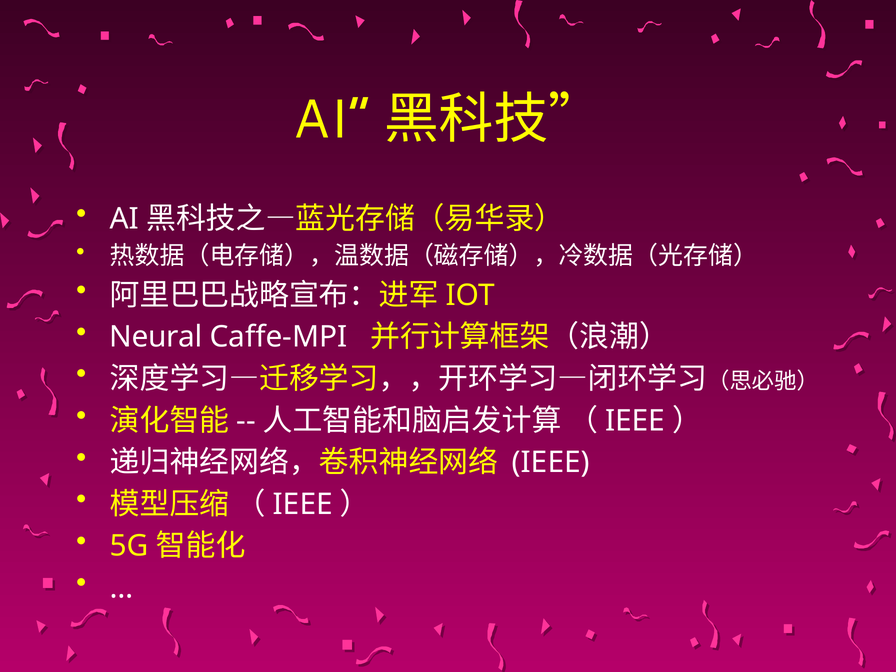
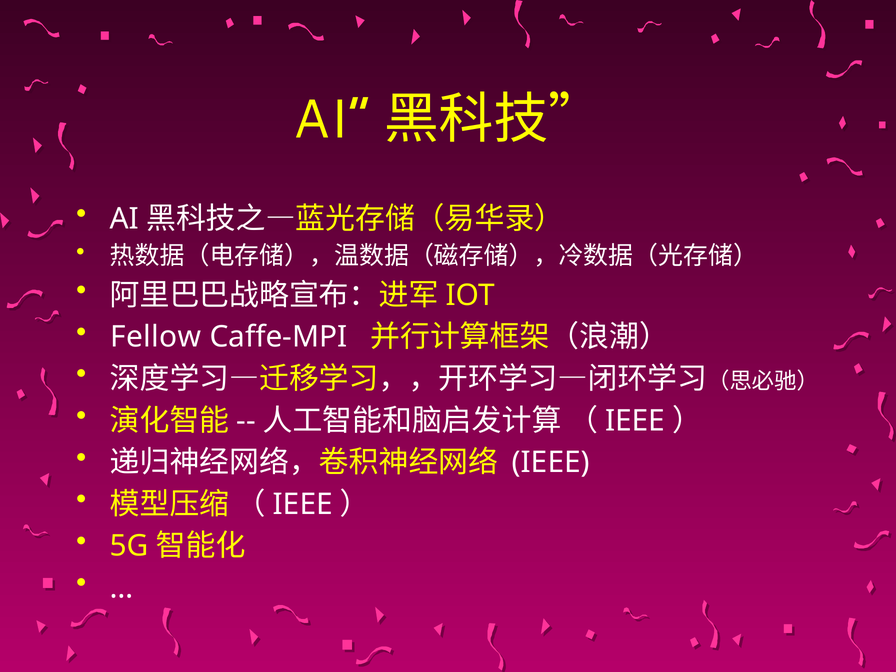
Neural: Neural -> Fellow (156, 337)
